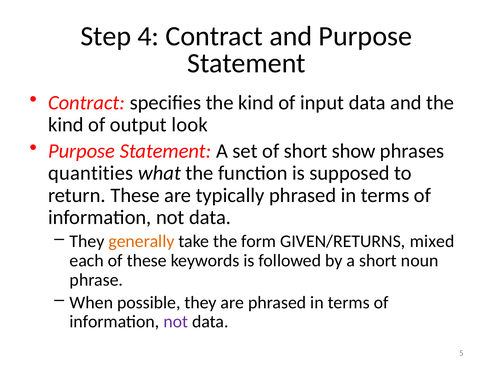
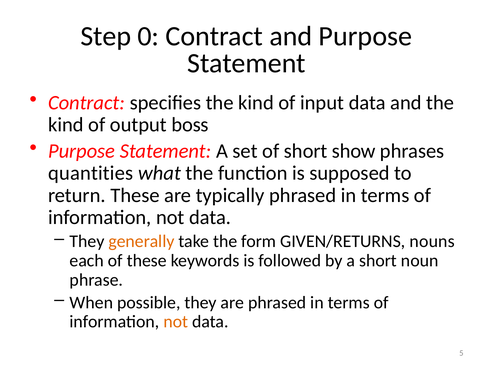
4: 4 -> 0 (148, 36)
look: look -> boss (190, 125)
mixed: mixed -> nouns (432, 241)
not colour: purple -> orange (176, 321)
